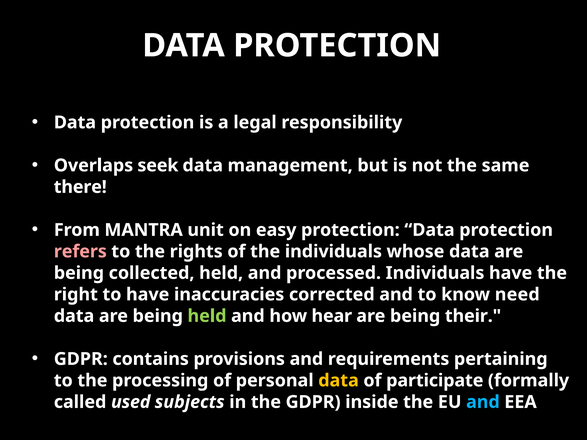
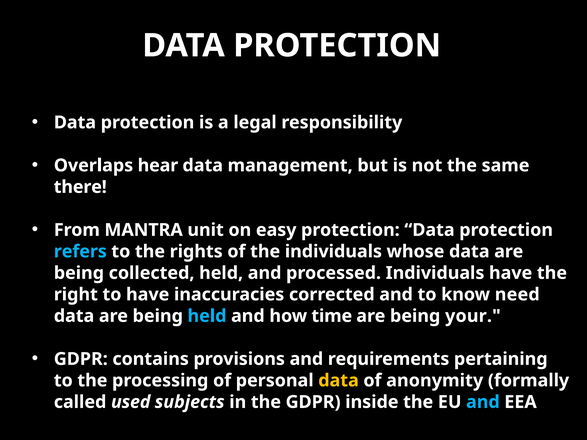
seek: seek -> hear (158, 166)
refers colour: pink -> light blue (80, 252)
held colour: light green -> light blue (207, 316)
hear: hear -> time (332, 316)
their: their -> your (473, 316)
participate: participate -> anonymity (435, 381)
